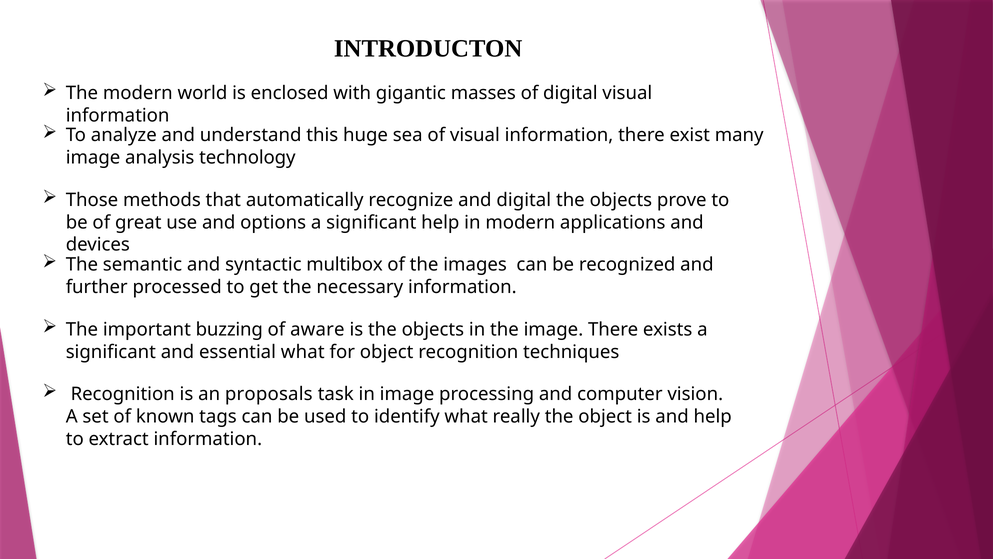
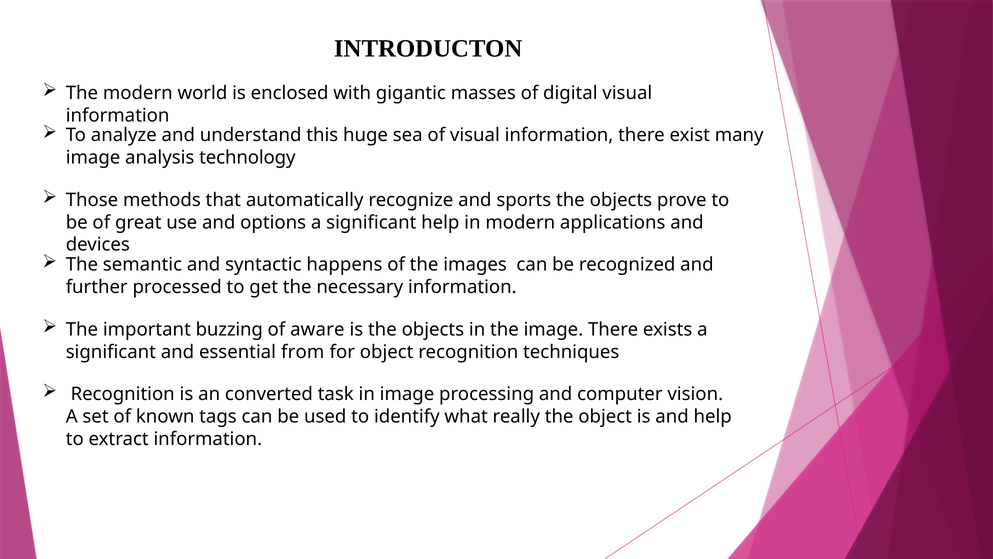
and digital: digital -> sports (524, 200)
multibox: multibox -> happens (344, 265)
essential what: what -> from (303, 352)
proposals: proposals -> converted (269, 394)
